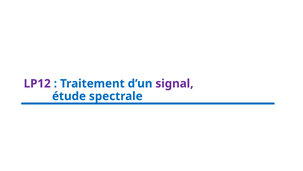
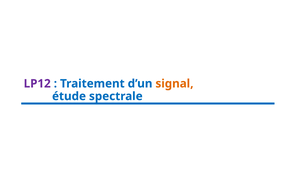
signal colour: purple -> orange (174, 83)
